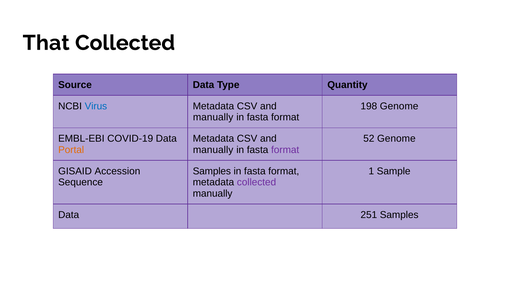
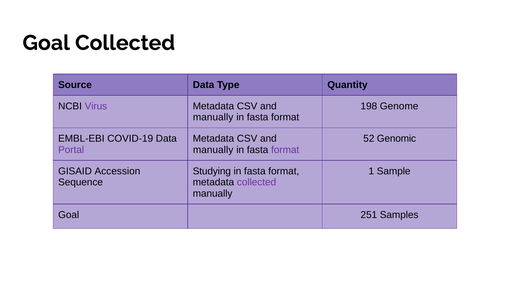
That: That -> Goal (46, 43)
Virus colour: blue -> purple (96, 106)
52 Genome: Genome -> Genomic (396, 139)
Portal colour: orange -> purple (71, 150)
Samples: Samples -> Studying (212, 171)
Data: Data -> Goal (69, 215)
